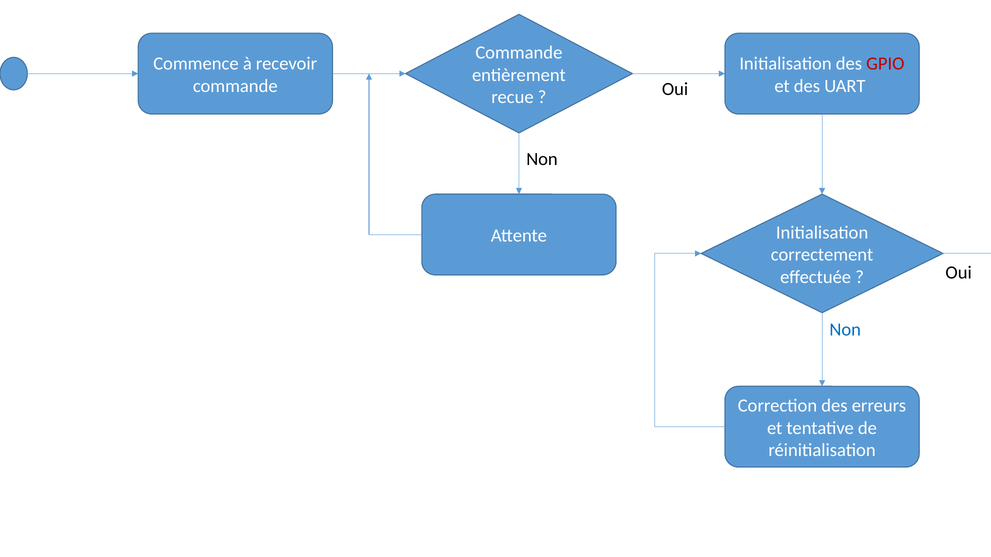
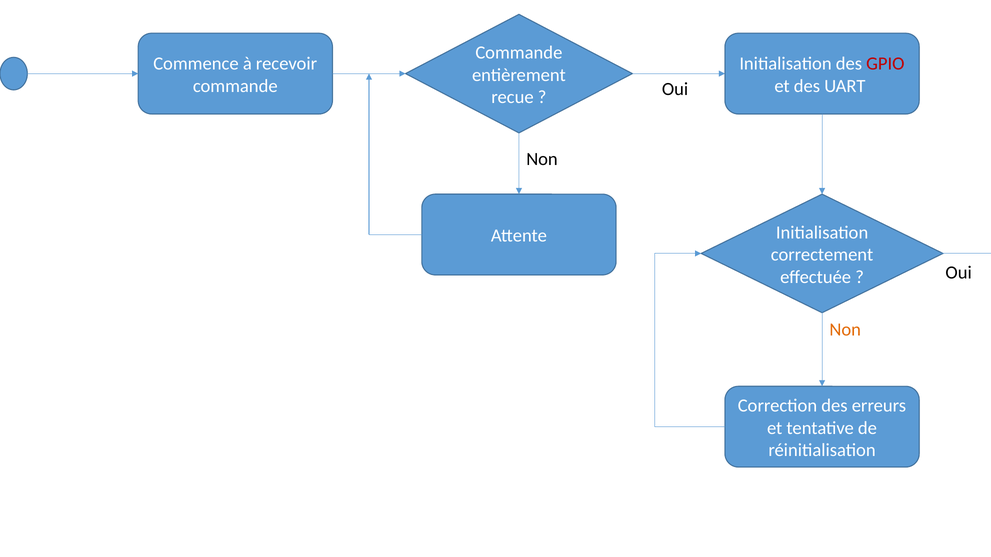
Non colour: blue -> orange (845, 330)
